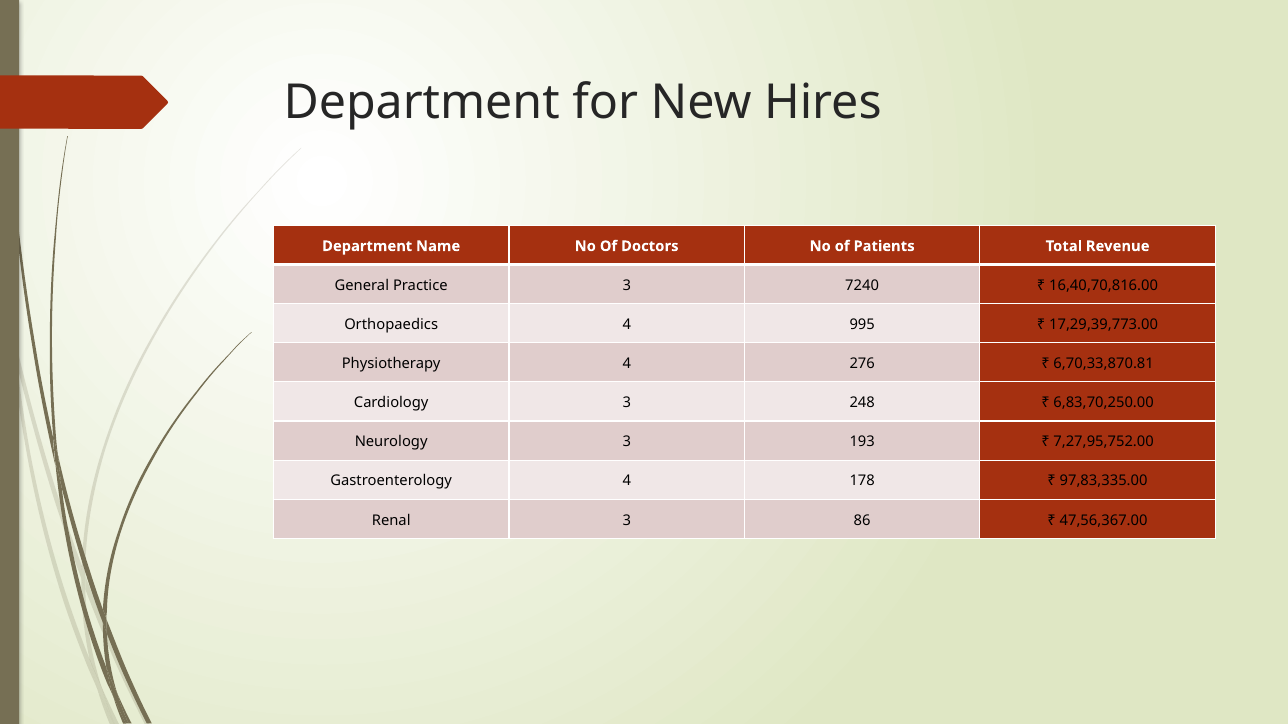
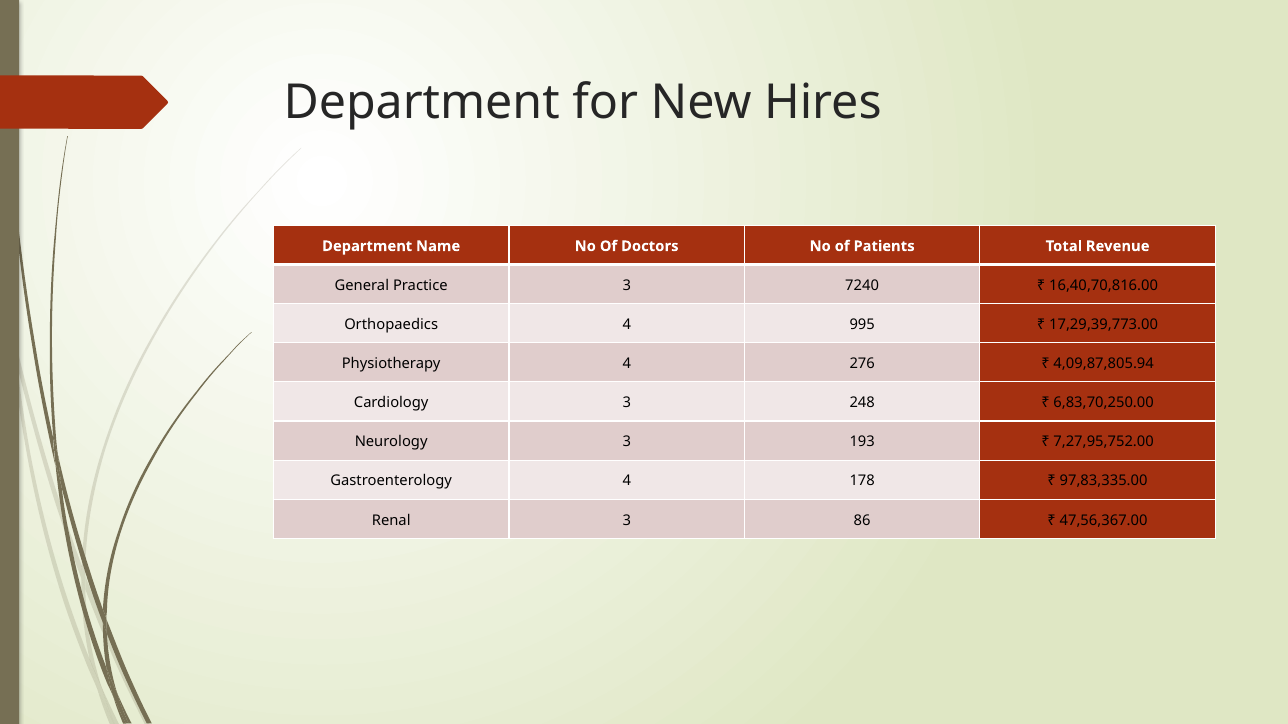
6,70,33,870.81: 6,70,33,870.81 -> 4,09,87,805.94 (1104, 364)
